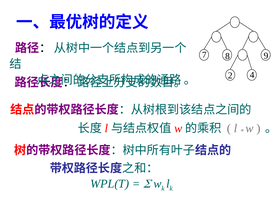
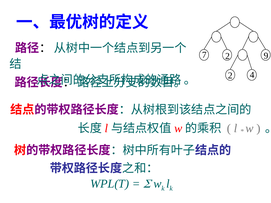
7 8: 8 -> 2 (227, 56)
